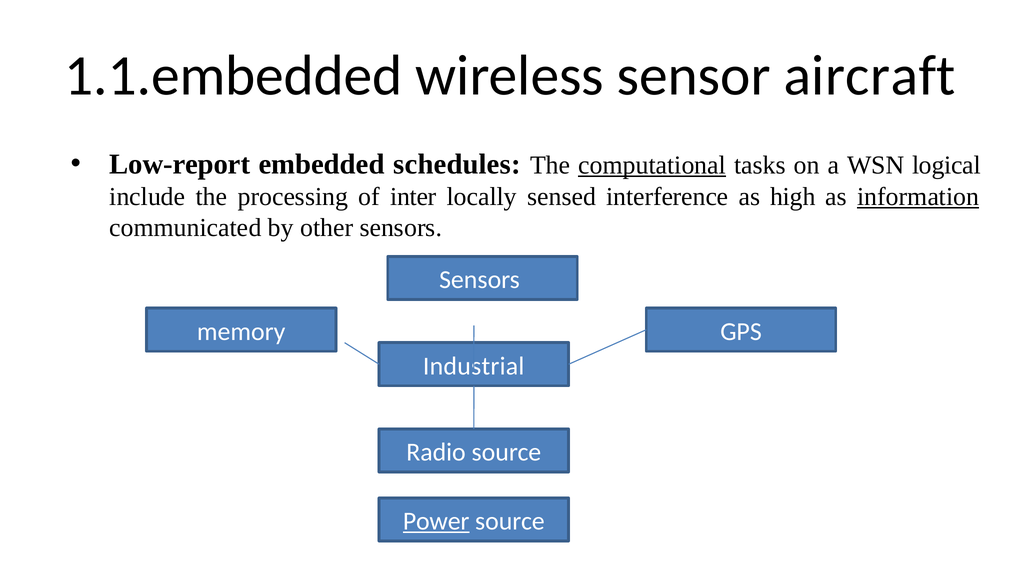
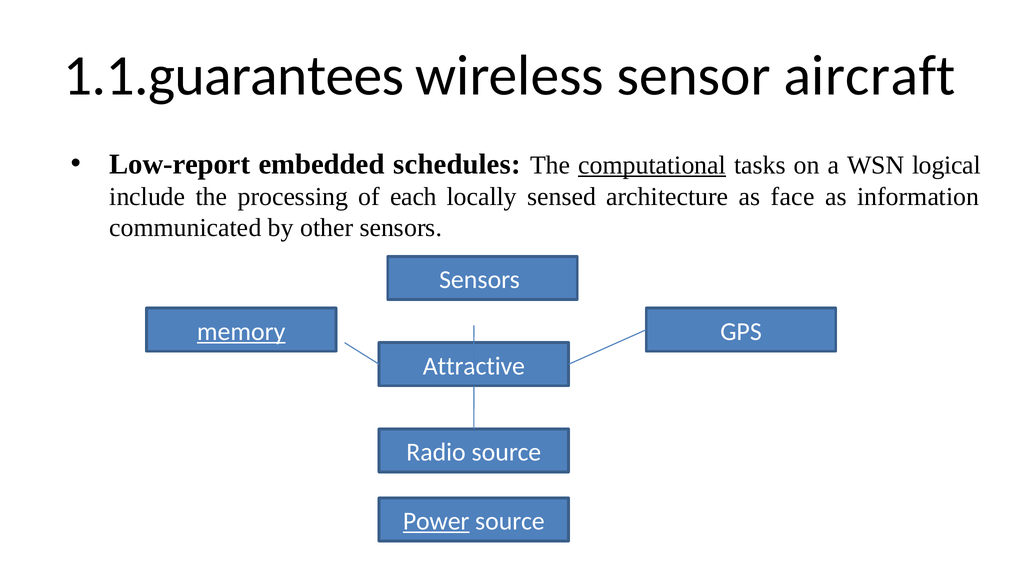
1.1.embedded: 1.1.embedded -> 1.1.guarantees (234, 76)
inter: inter -> each (413, 197)
interference: interference -> architecture (667, 197)
high: high -> face (793, 197)
information underline: present -> none (918, 197)
memory underline: none -> present (241, 331)
Industrial: Industrial -> Attractive (474, 366)
